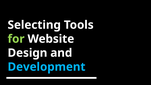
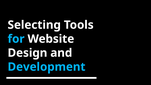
for colour: light green -> light blue (16, 39)
